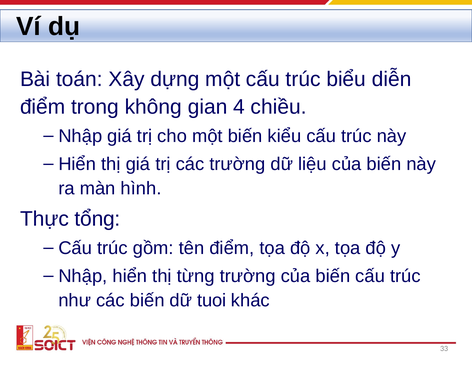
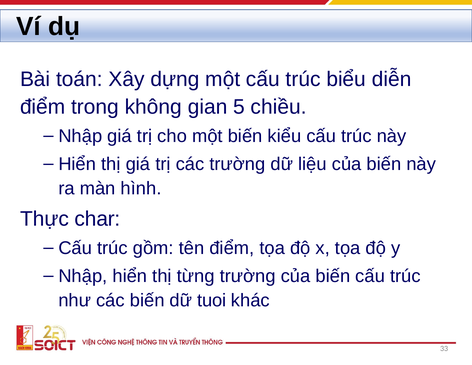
4: 4 -> 5 (239, 107)
tổng: tổng -> char (98, 219)
